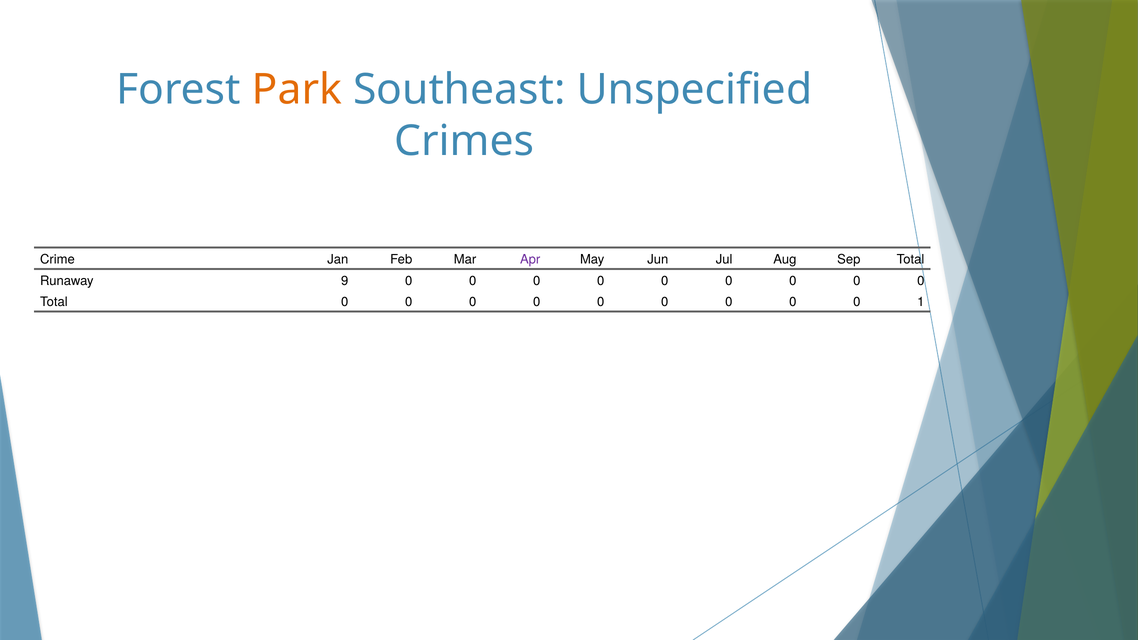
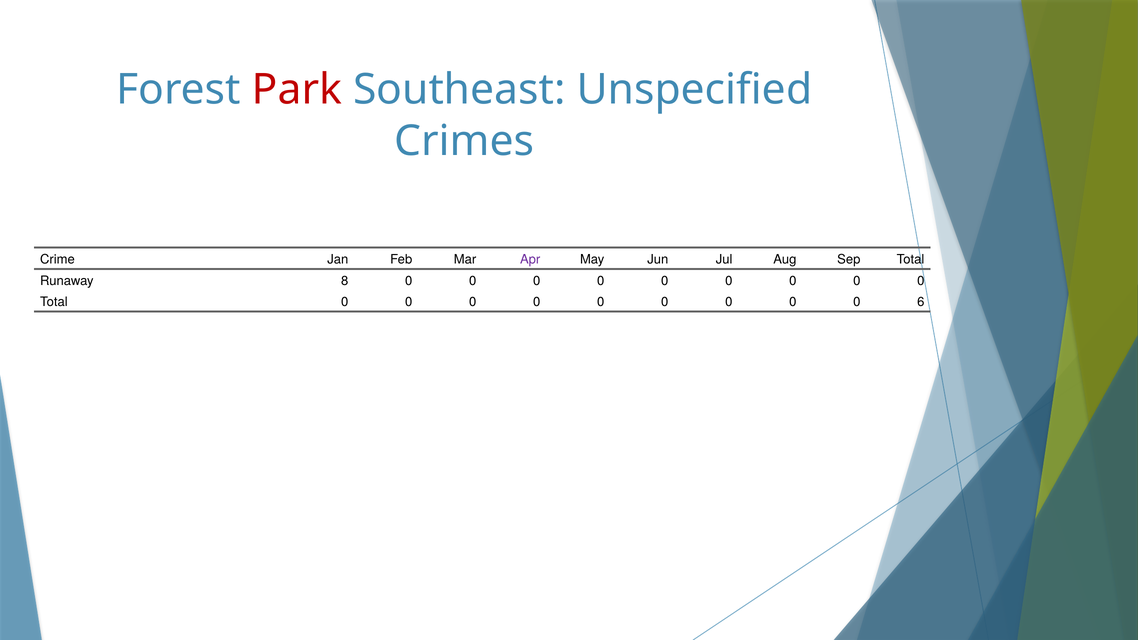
Park colour: orange -> red (297, 90)
9: 9 -> 8 (345, 281)
1: 1 -> 6 (921, 302)
